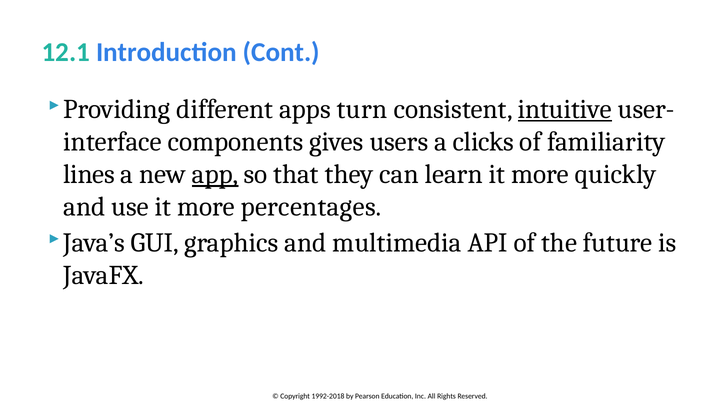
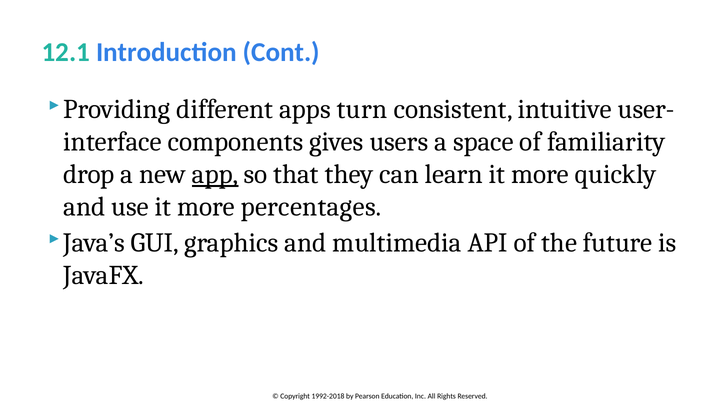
intuitive underline: present -> none (565, 109)
clicks: clicks -> space (483, 142)
lines: lines -> drop (89, 174)
